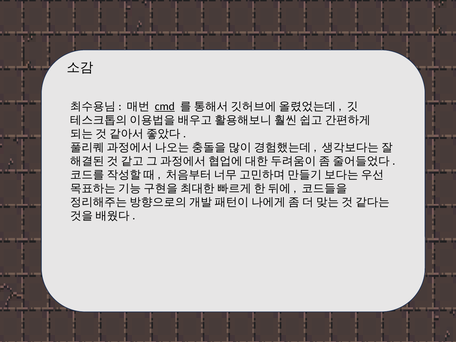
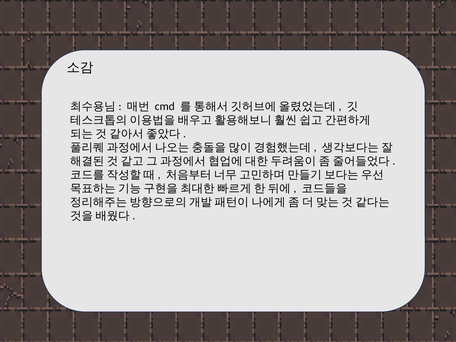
cmd underline: present -> none (165, 106)
